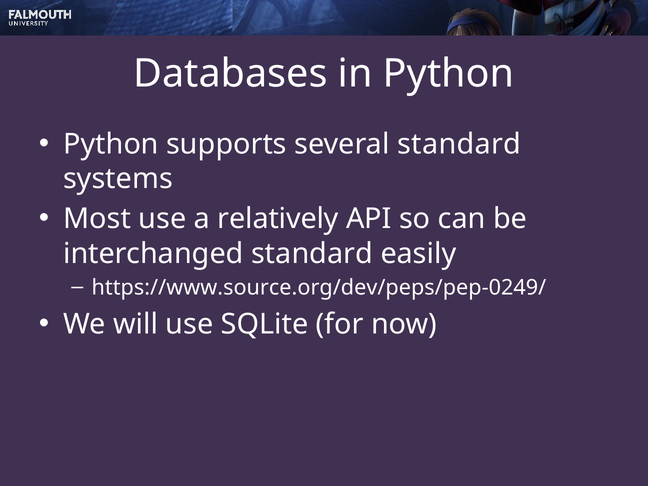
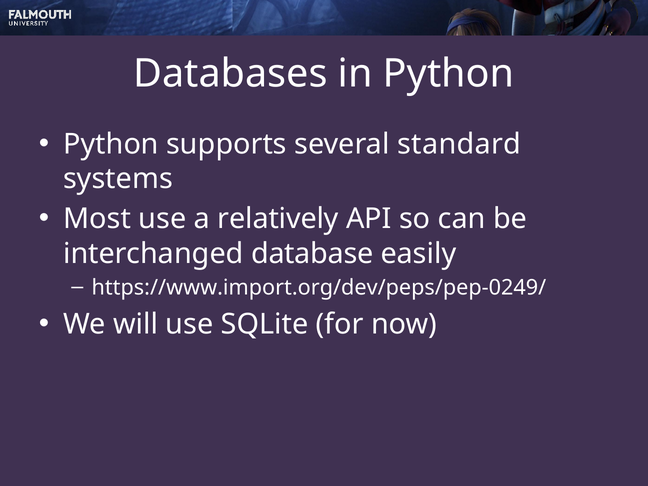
interchanged standard: standard -> database (312, 253)
https://www.source.org/dev/peps/pep-0249/: https://www.source.org/dev/peps/pep-0249/ -> https://www.import.org/dev/peps/pep-0249/ (319, 288)
